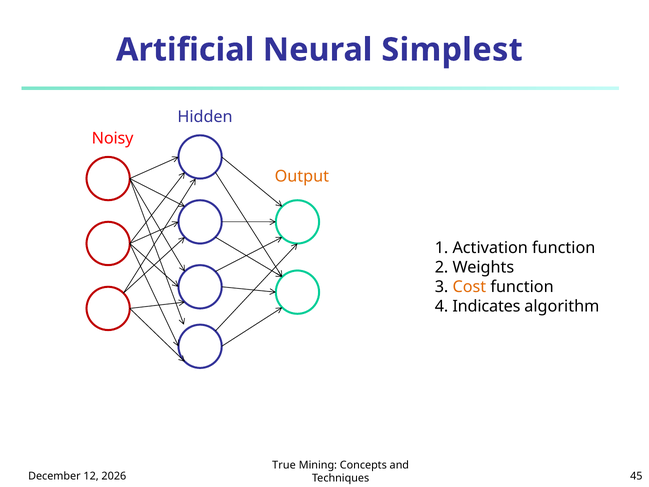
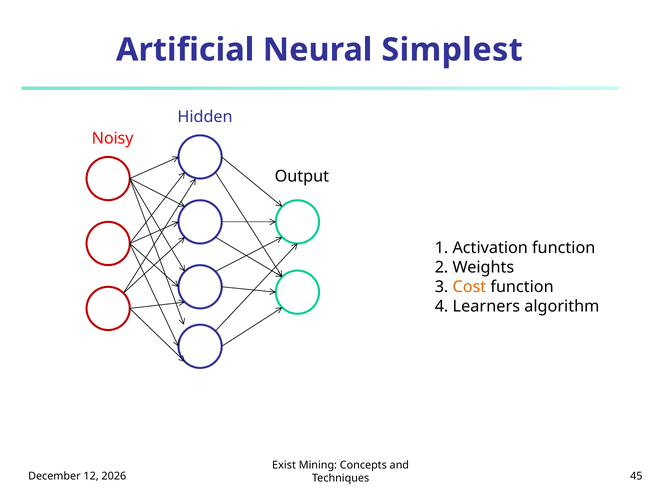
Output colour: orange -> black (302, 176)
Indicates: Indicates -> Learners (486, 306)
True: True -> Exist (284, 465)
